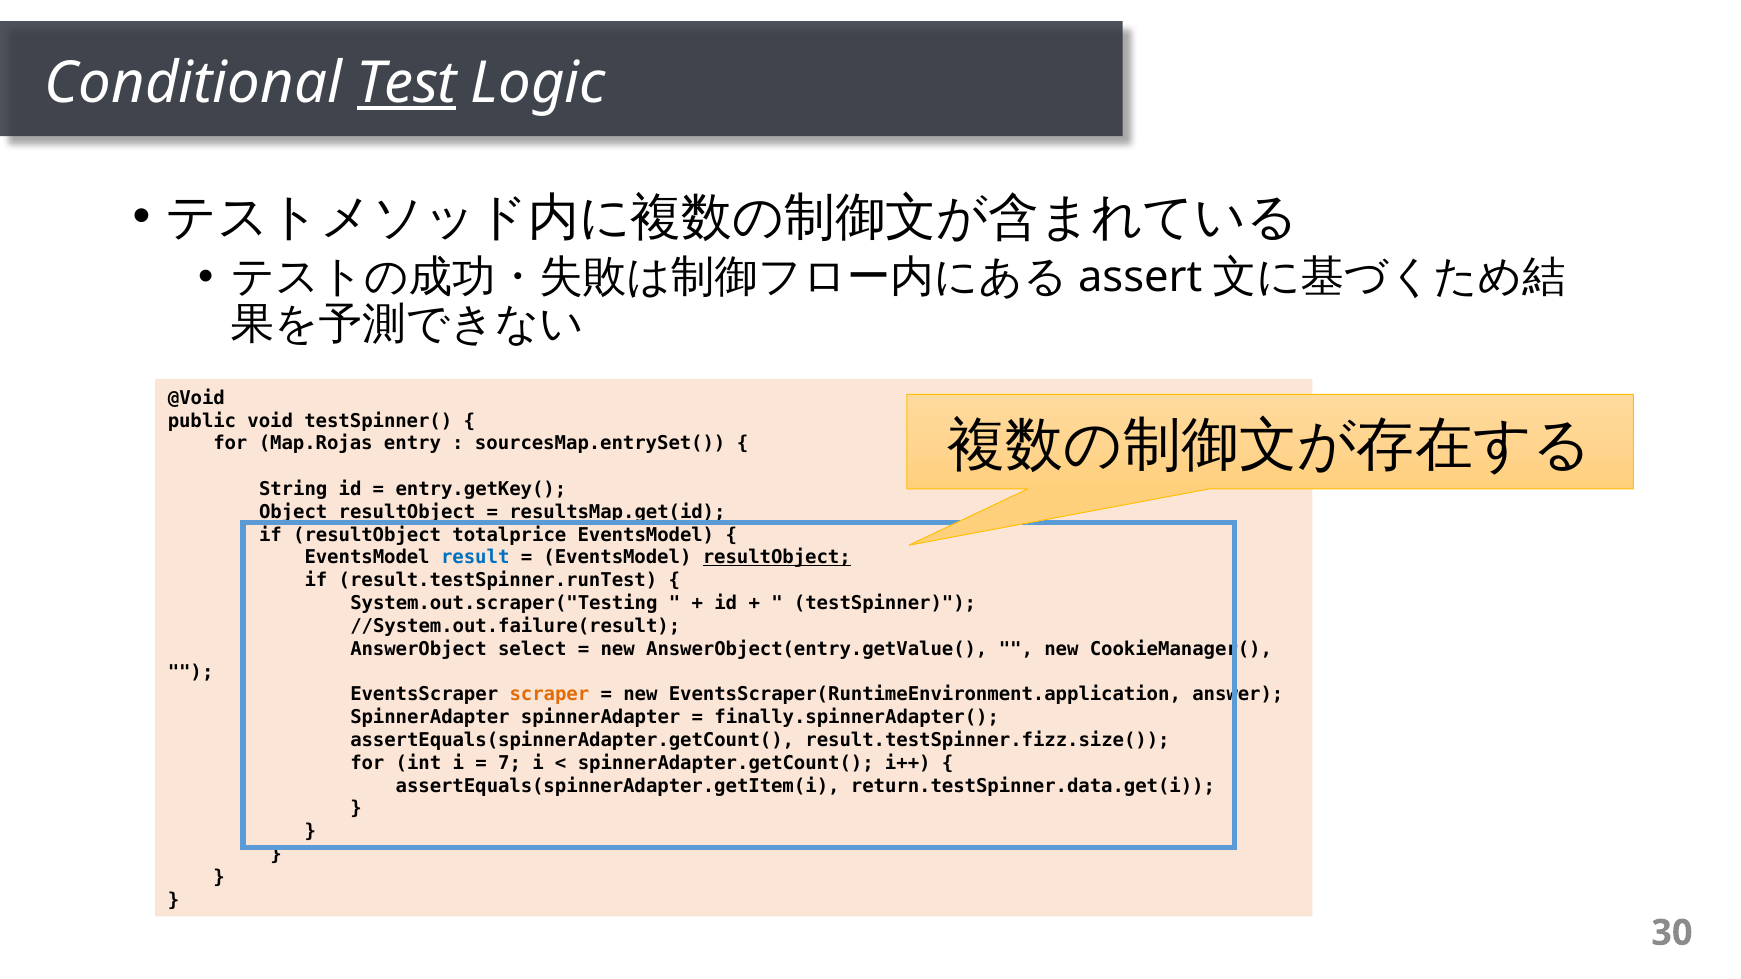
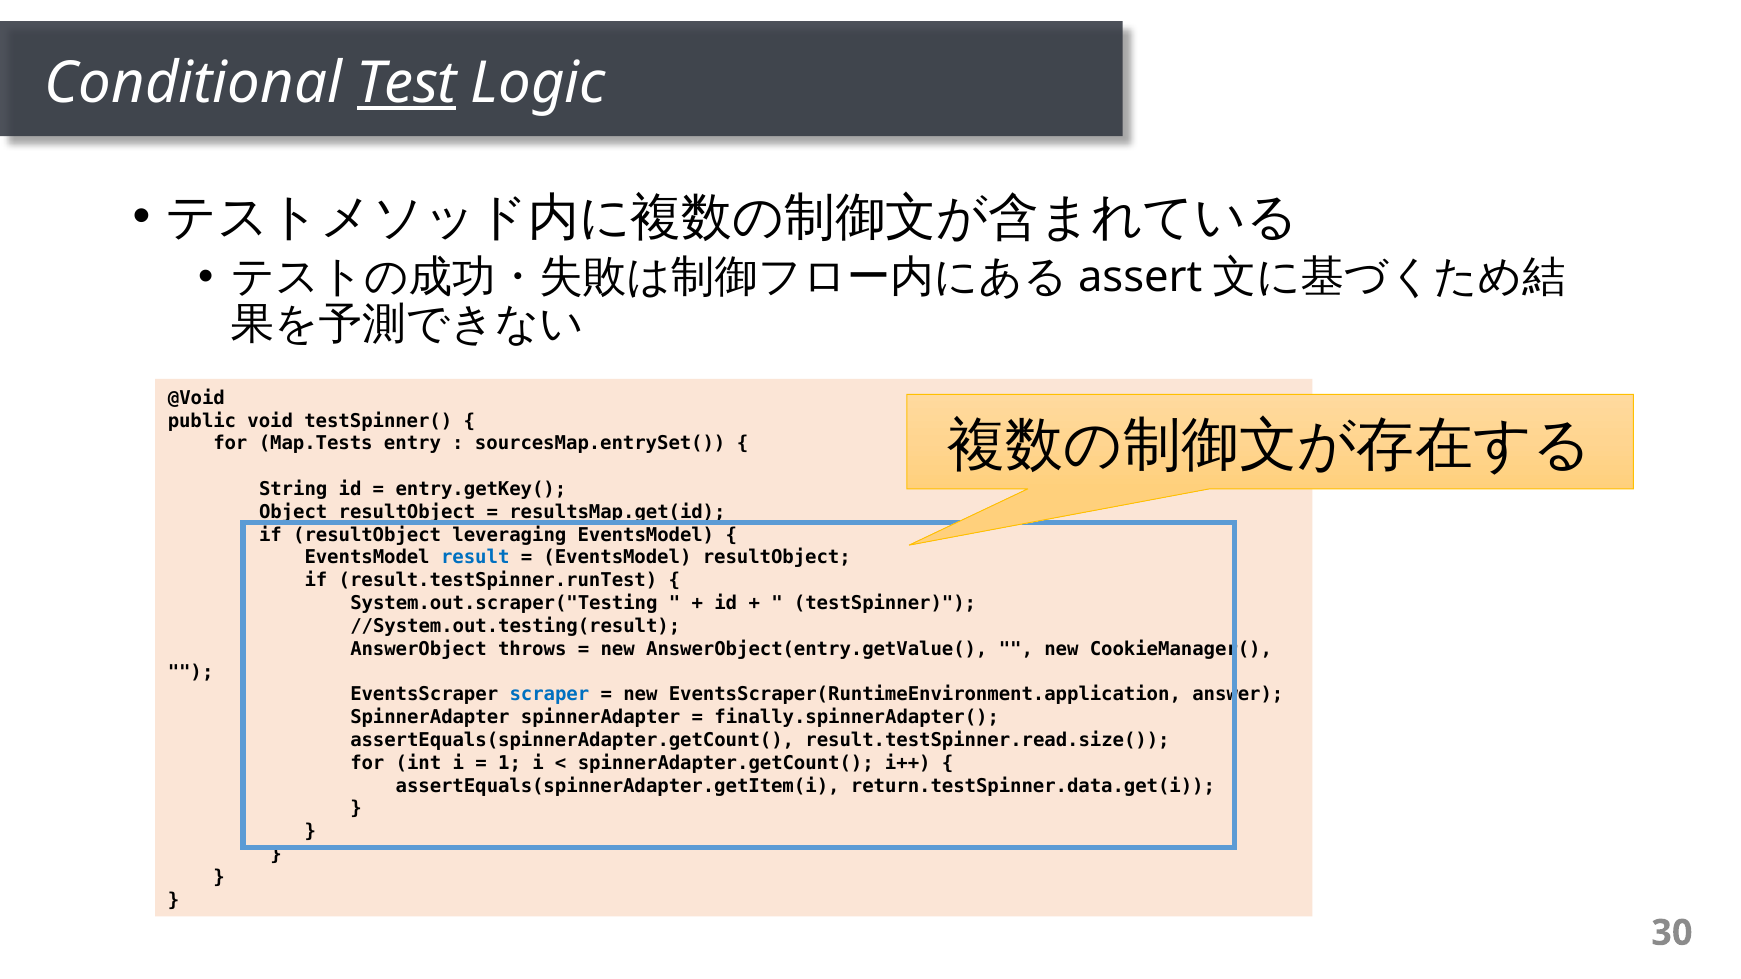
Map.Rojas: Map.Rojas -> Map.Tests (316, 444)
totalprice: totalprice -> leveraging (509, 535)
resultObject underline: present -> none (777, 558)
//System.out.failure(result: //System.out.failure(result -> //System.out.testing(result (515, 626)
select: select -> throws (532, 649)
scraper colour: orange -> blue (549, 695)
result.testSpinner.fizz.size(: result.testSpinner.fizz.size( -> result.testSpinner.read.size( (988, 740)
7: 7 -> 1 (510, 763)
